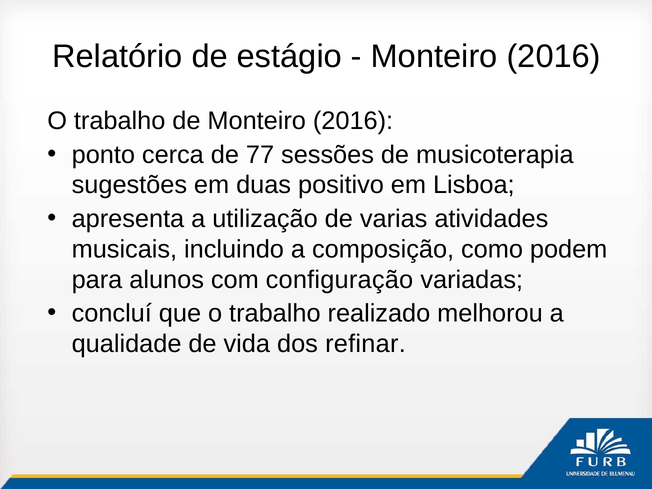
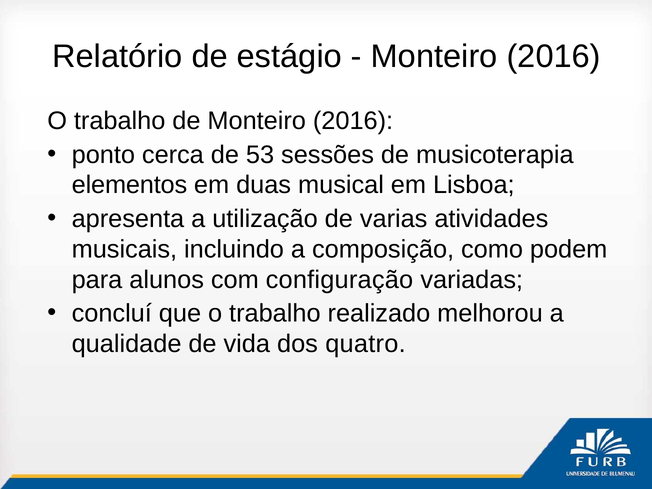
77: 77 -> 53 (260, 155)
sugestões: sugestões -> elementos (129, 185)
positivo: positivo -> musical (341, 185)
refinar: refinar -> quatro (365, 344)
